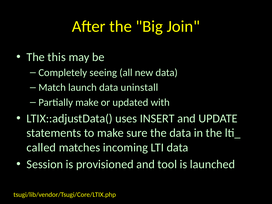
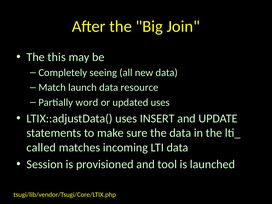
uninstall: uninstall -> resource (139, 88)
Partially make: make -> word (87, 102)
updated with: with -> uses (160, 102)
